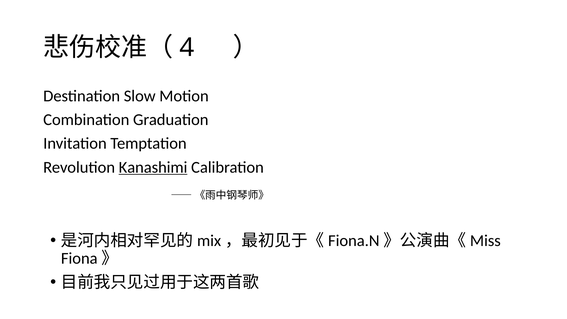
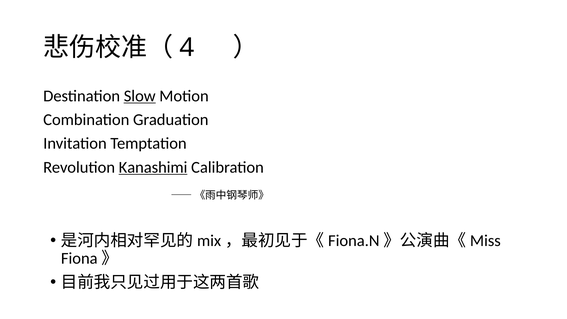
Slow underline: none -> present (140, 96)
